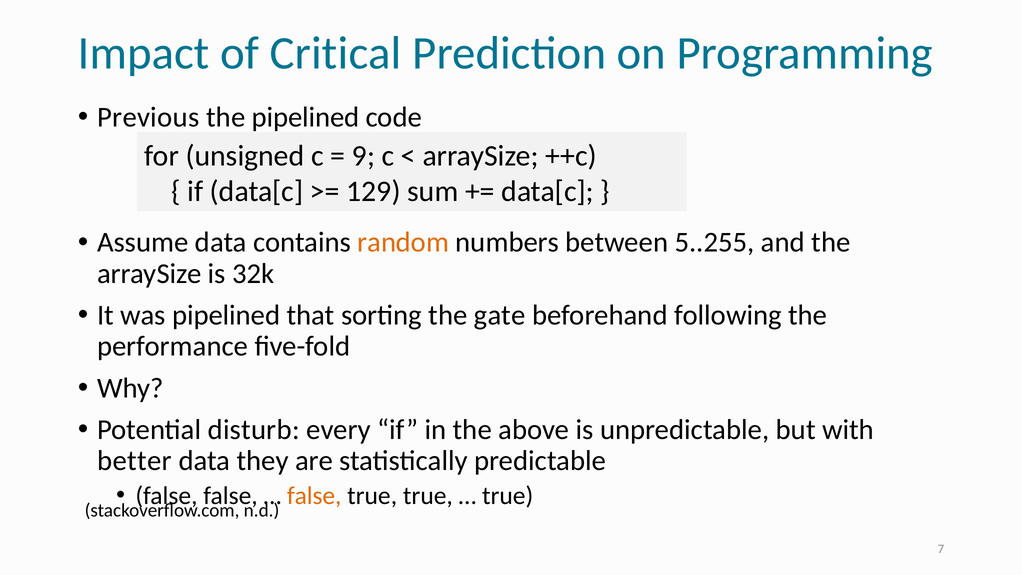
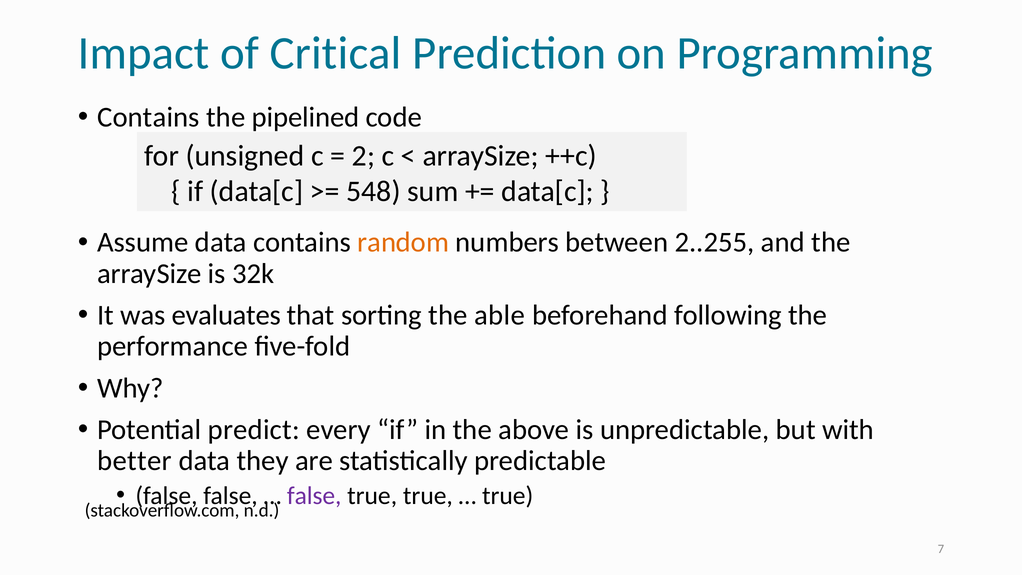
Previous: Previous -> Contains (148, 117)
9: 9 -> 2 (363, 156)
129: 129 -> 548 (373, 192)
5..255: 5..255 -> 2..255 (715, 242)
was pipelined: pipelined -> evaluates (226, 315)
gate: gate -> able (500, 315)
disturb: disturb -> predict (254, 430)
false colour: orange -> purple (314, 496)
